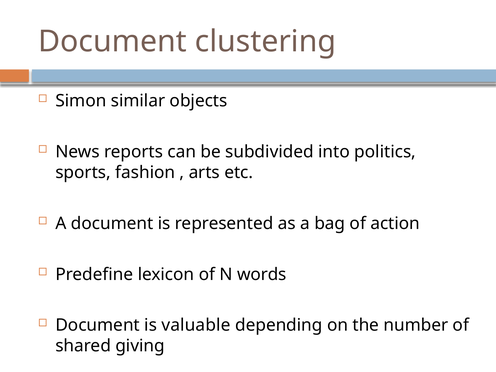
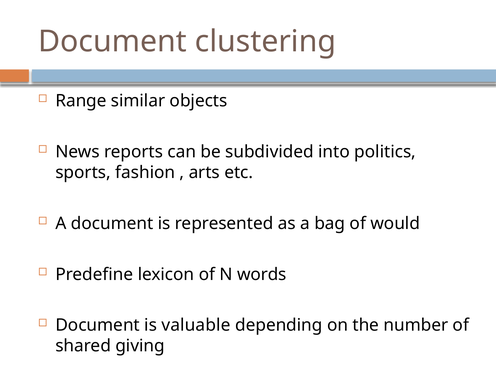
Simon: Simon -> Range (81, 101)
action: action -> would (395, 223)
